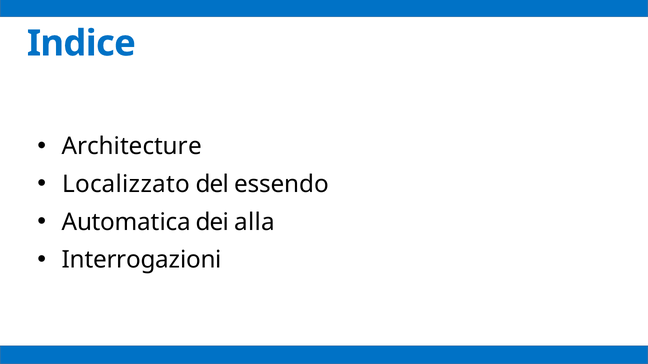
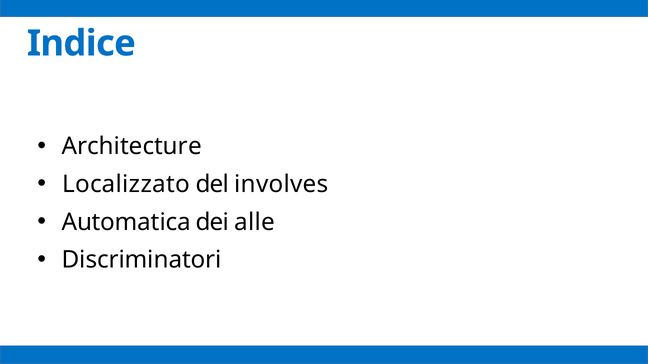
essendo: essendo -> involves (281, 184)
alla: alla -> alle (255, 222)
Interrogazioni: Interrogazioni -> Discriminatori (142, 260)
